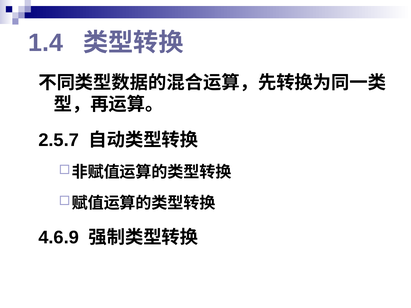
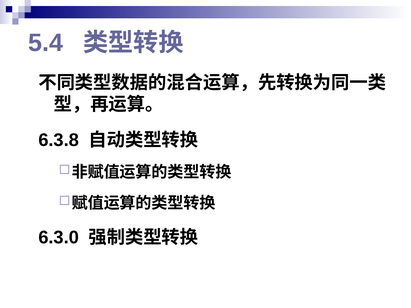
1.4: 1.4 -> 5.4 (46, 43)
2.5.7: 2.5.7 -> 6.3.8 (59, 140)
4.6.9: 4.6.9 -> 6.3.0 (59, 238)
